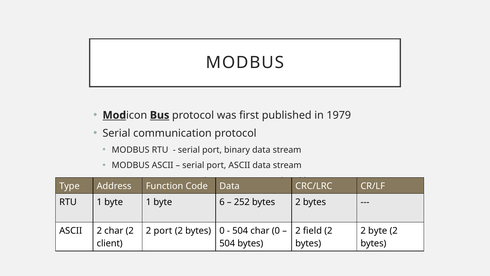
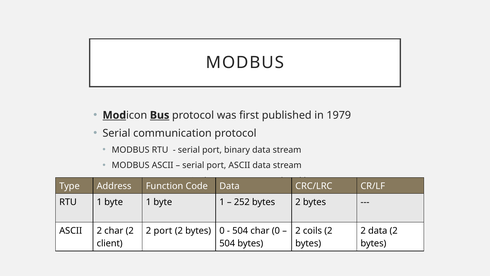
byte 1 byte 6: 6 -> 1 (222, 202)
field: field -> coils (312, 231)
2 byte: byte -> data (378, 231)
